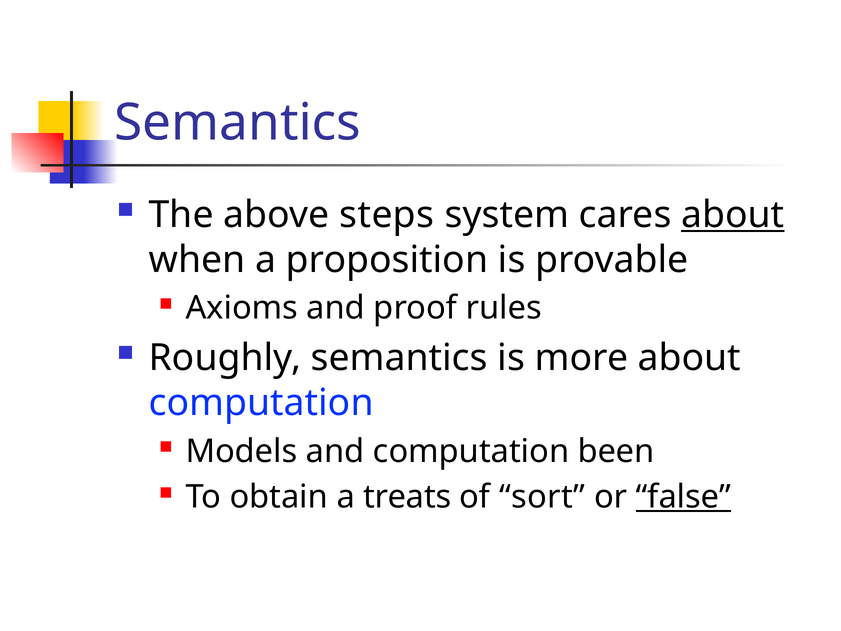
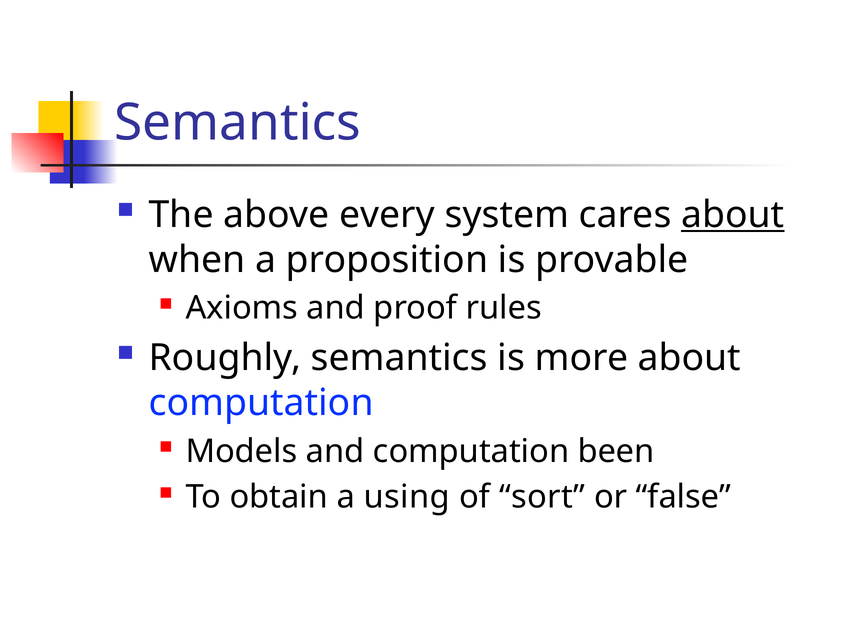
steps: steps -> every (387, 215)
treats: treats -> using (407, 497)
false underline: present -> none (683, 497)
